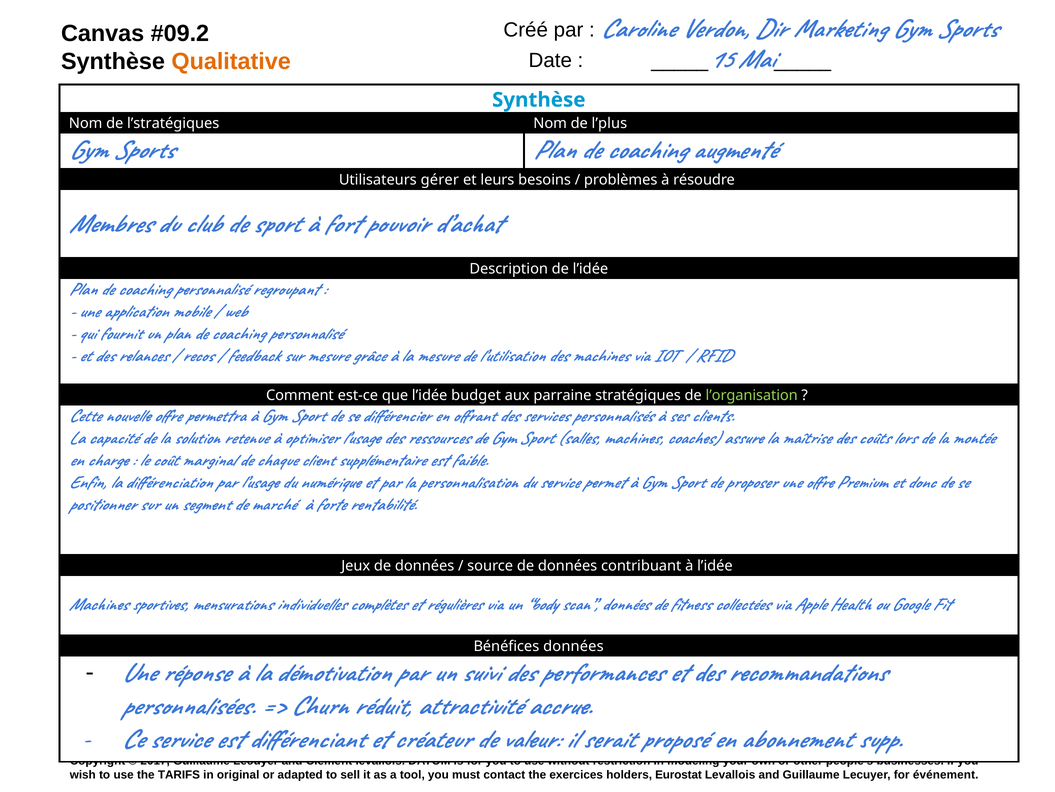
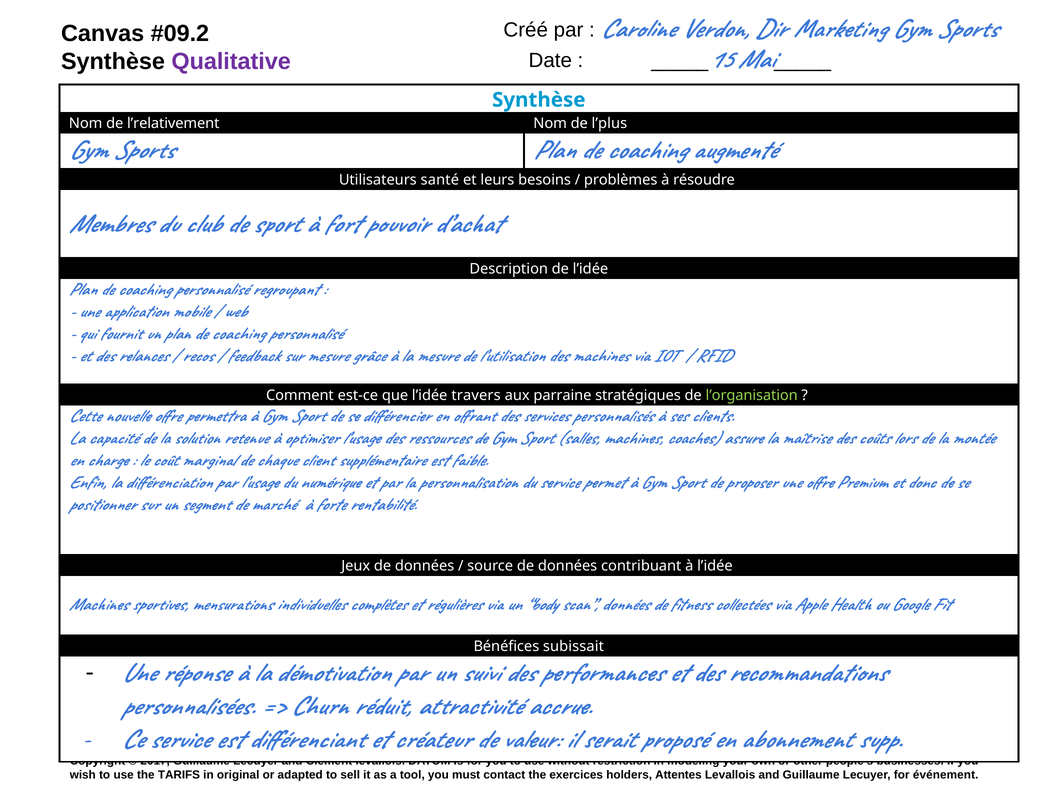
Qualitative colour: orange -> purple (231, 62)
l’stratégiques: l’stratégiques -> l’relativement (173, 123)
gérer: gérer -> santé (440, 179)
budget: budget -> travers (476, 395)
Bénéfices données: données -> subissait (573, 646)
Eurostat: Eurostat -> Attentes (678, 774)
